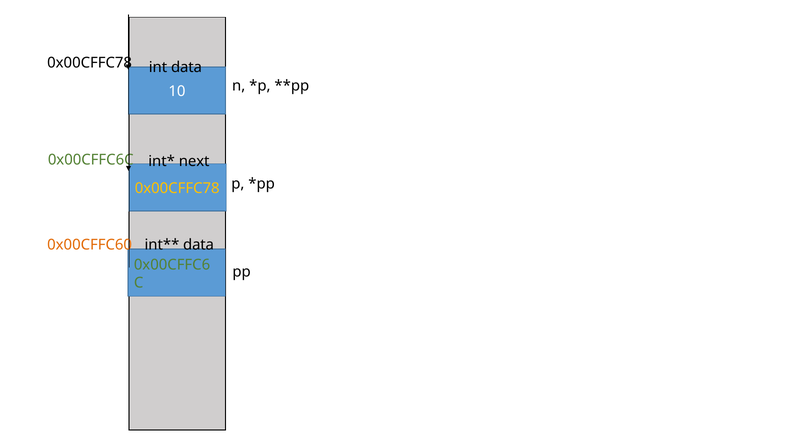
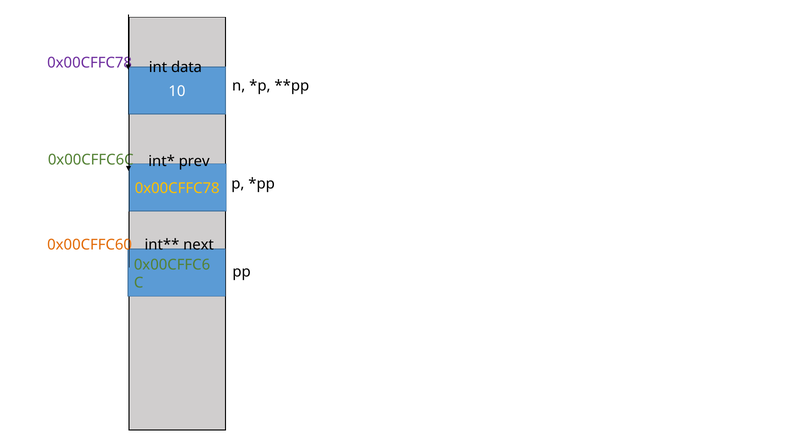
0x00CFFC78 colour: black -> purple (90, 63)
next: next -> prev (194, 161)
data: data -> next (199, 245)
